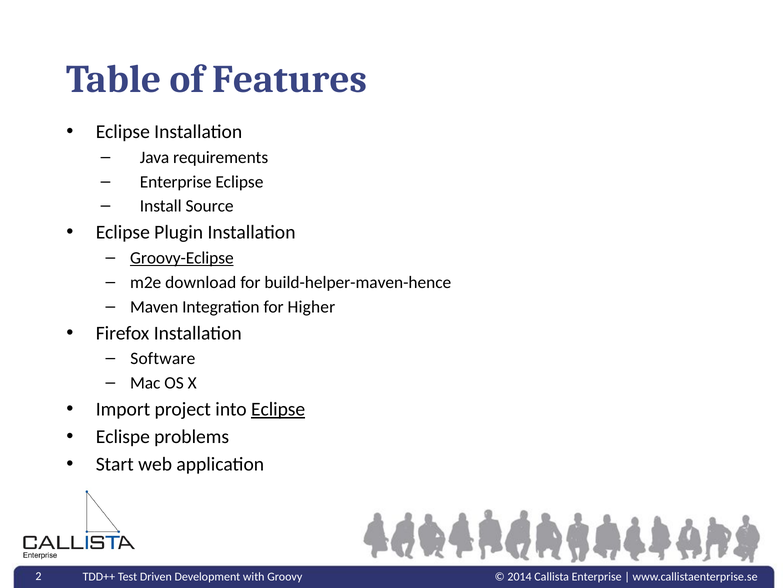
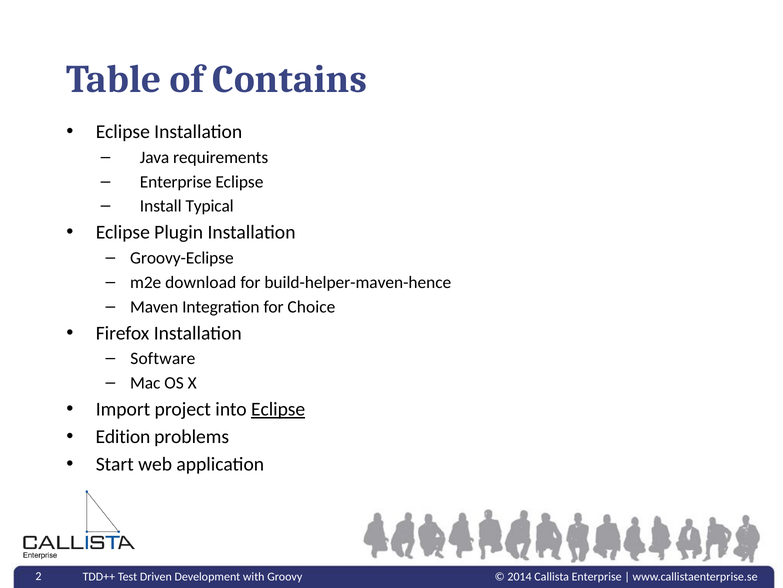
Features: Features -> Contains (290, 79)
Source: Source -> Typical (210, 206)
Groovy-Eclipse underline: present -> none (182, 258)
Higher: Higher -> Choice (311, 306)
Eclispe: Eclispe -> Edition (123, 436)
